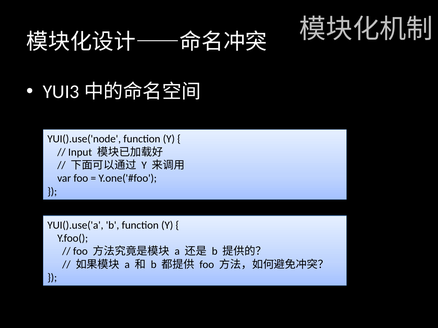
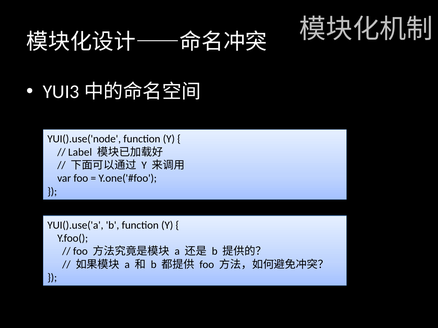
Input: Input -> Label (80, 152)
